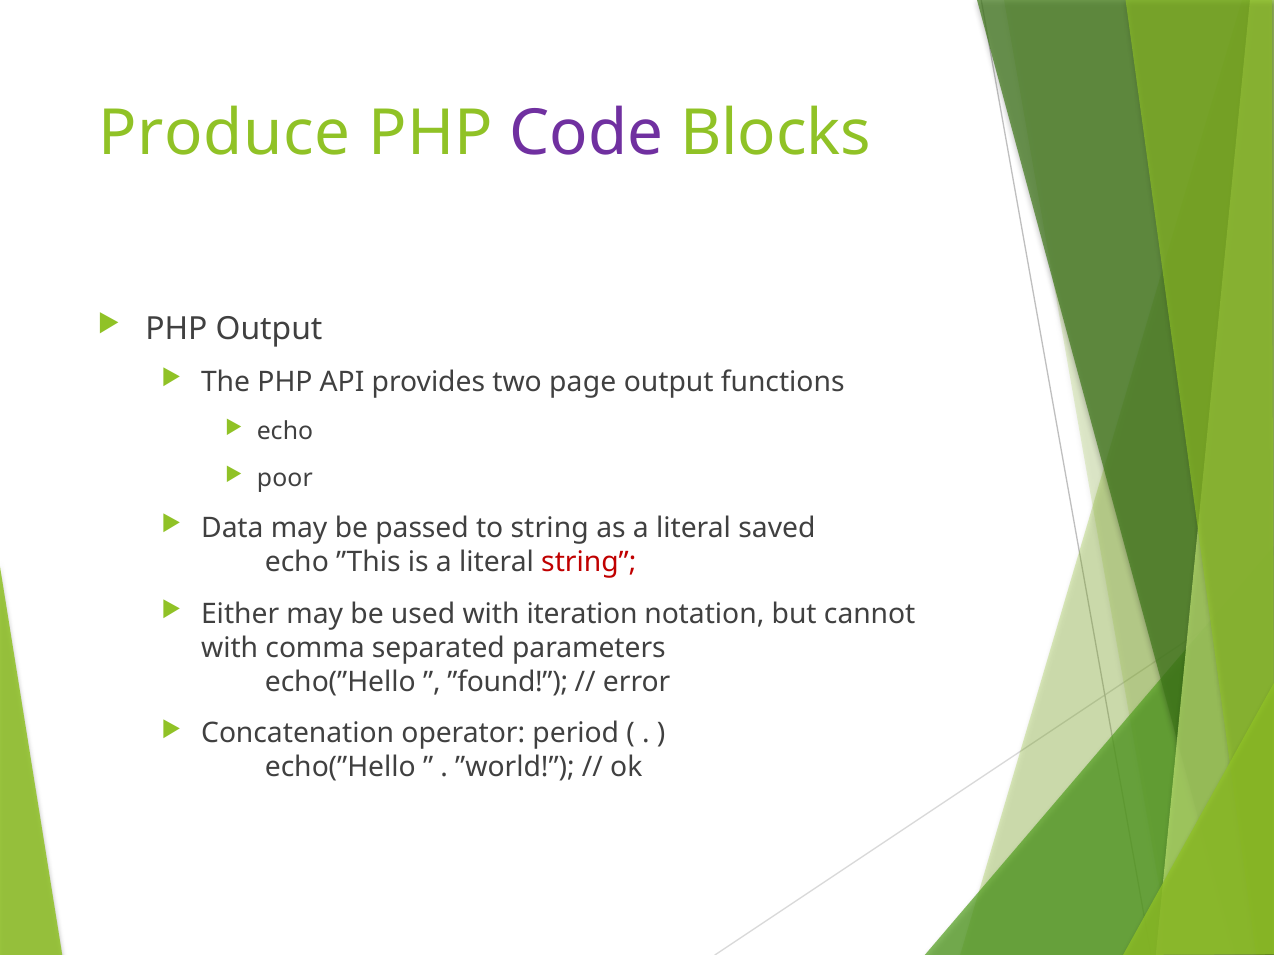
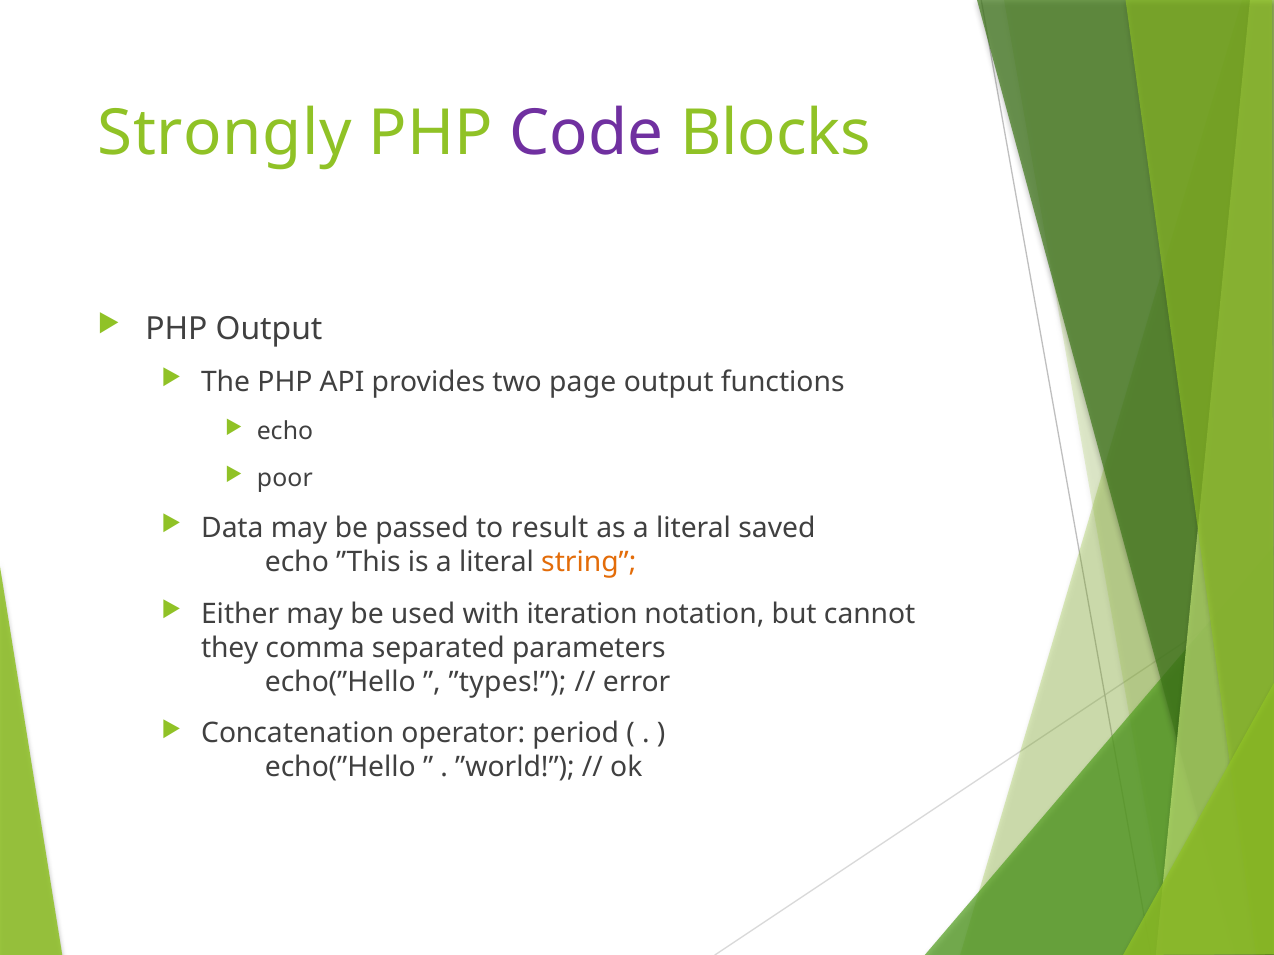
Produce: Produce -> Strongly (225, 134)
to string: string -> result (550, 529)
string colour: red -> orange (589, 563)
with: with -> they (230, 648)
”found: ”found -> ”types (508, 682)
